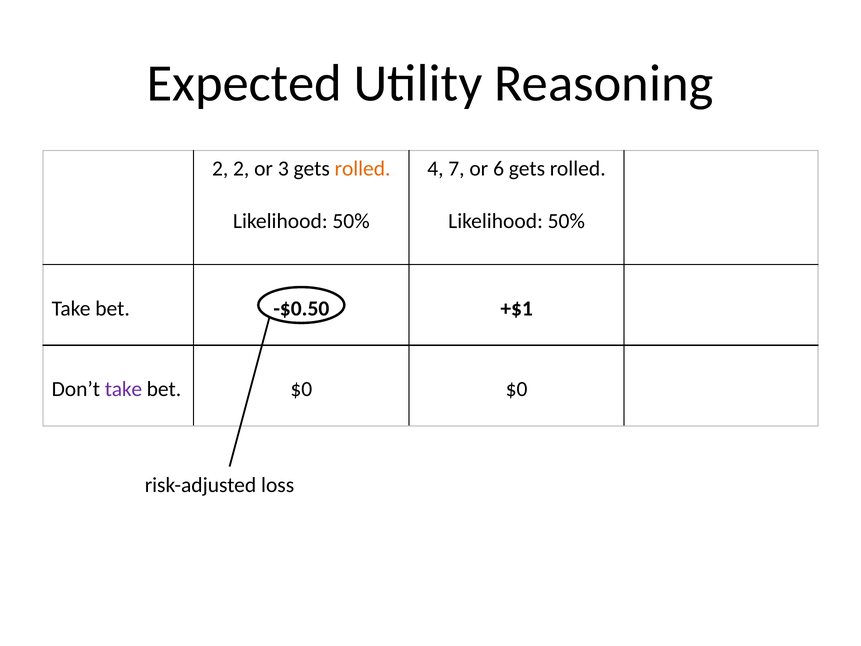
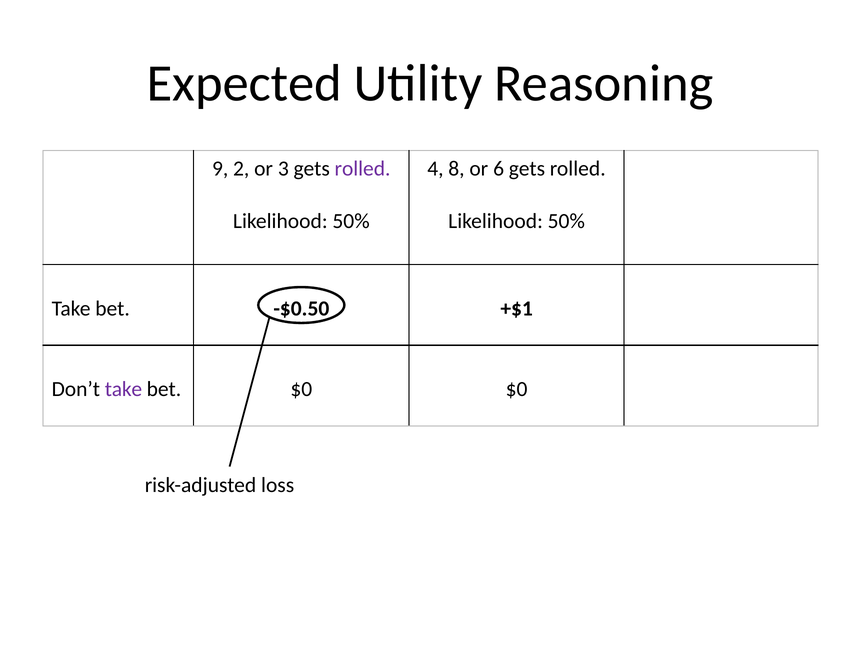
2: 2 -> 9 (220, 168)
rolled colour: orange -> purple (363, 168)
7: 7 -> 8 (456, 168)
